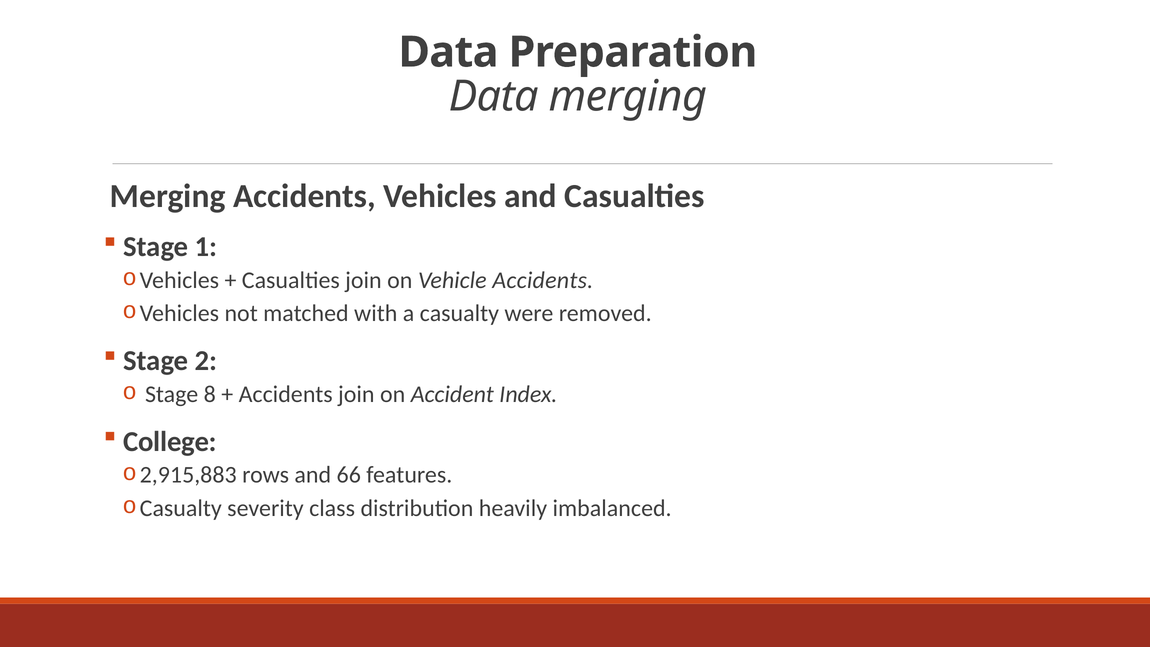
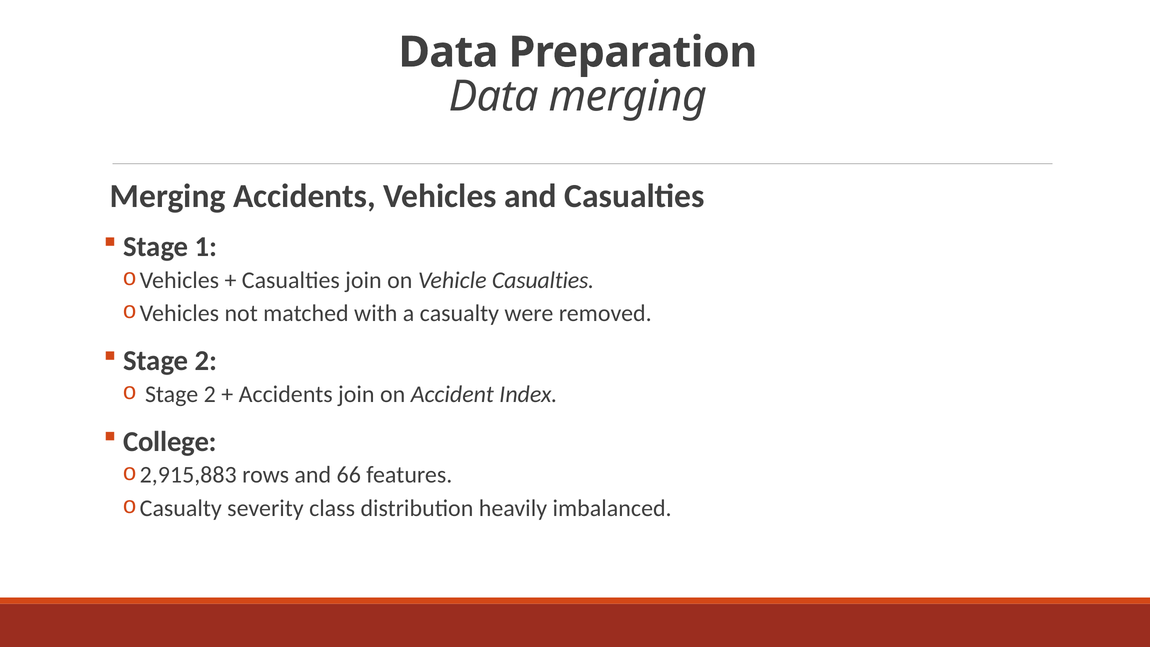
Vehicle Accidents: Accidents -> Casualties (543, 280)
8: 8 -> 2 (210, 394)
